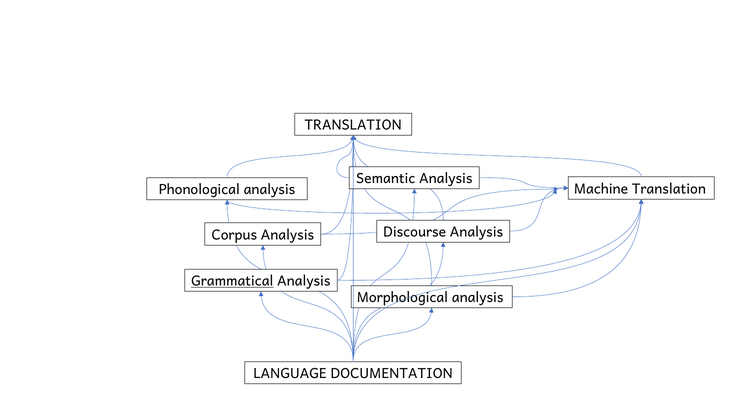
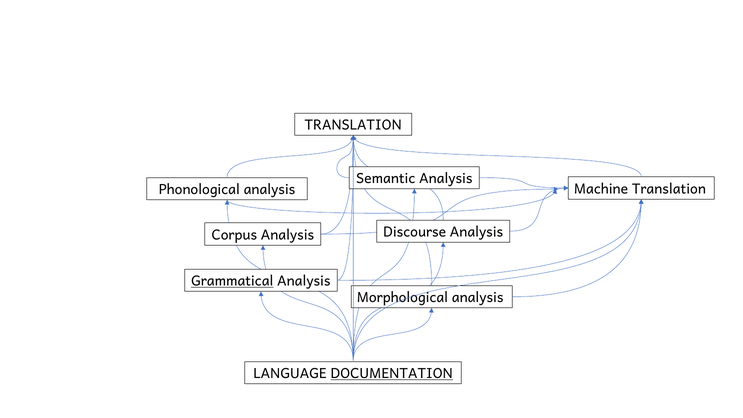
DOCUMENTATION underline: none -> present (392, 374)
